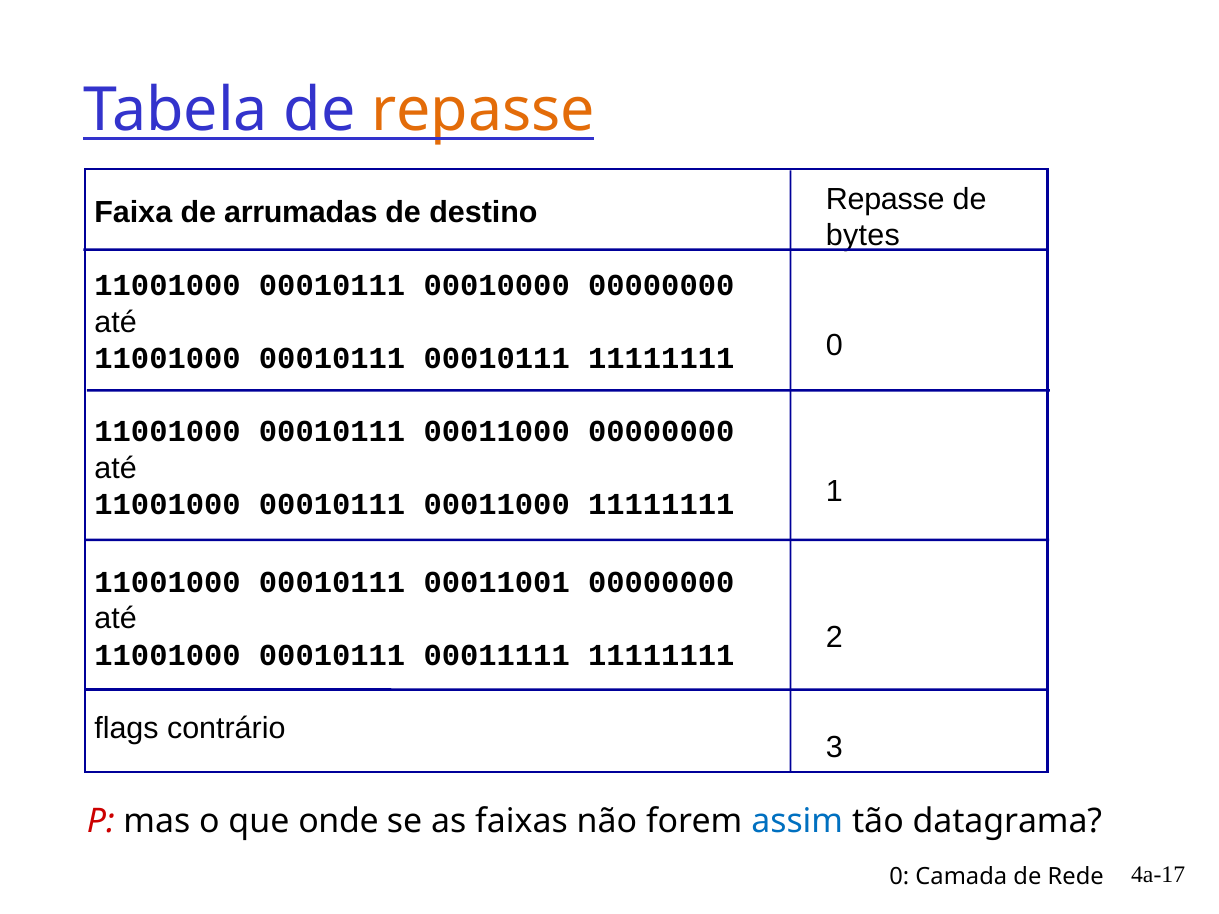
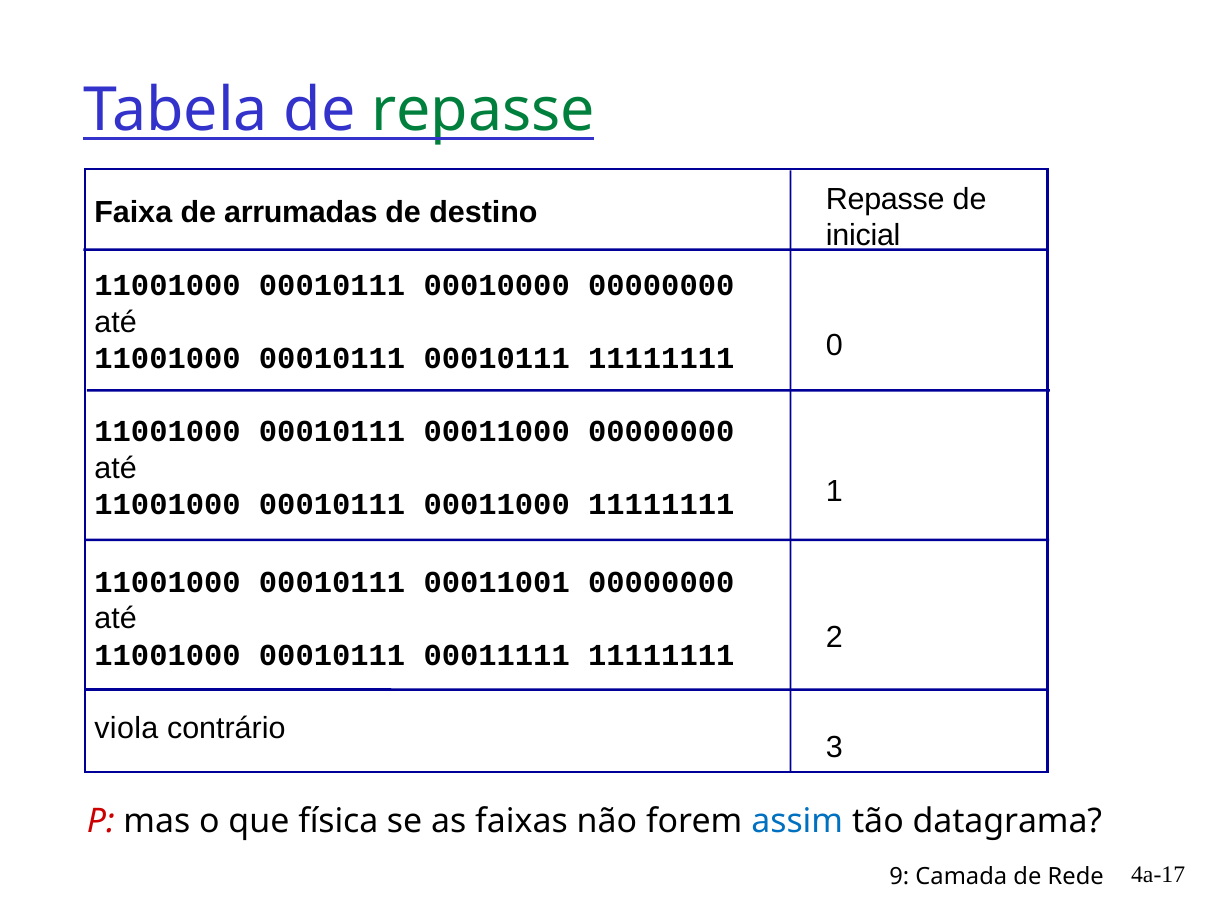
repasse colour: orange -> green (483, 111)
bytes: bytes -> inicial (863, 236)
flags: flags -> viola (126, 728)
onde: onde -> física (338, 821)
0: 0 -> 9 (899, 877)
